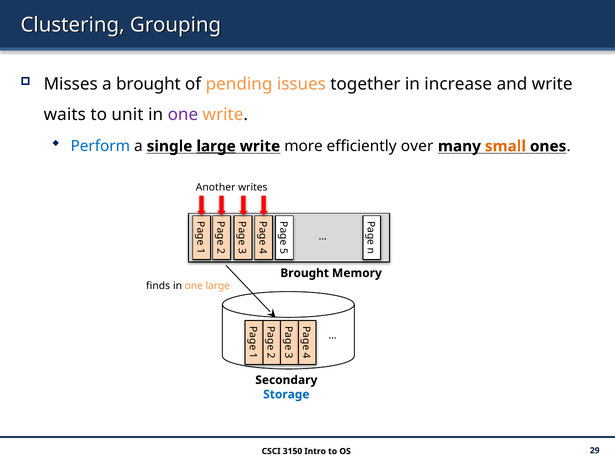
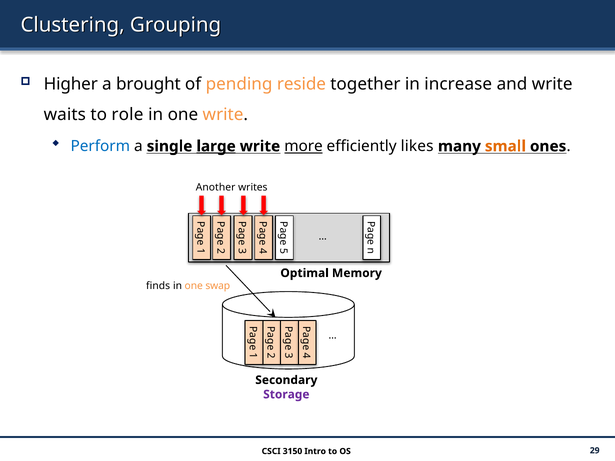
Misses: Misses -> Higher (71, 84)
issues: issues -> reside (301, 84)
unit: unit -> role (127, 115)
one colour: purple -> black (183, 115)
more underline: none -> present (304, 146)
over: over -> likes (417, 146)
Brought: Brought -> Optimal (305, 273)
one large: large -> swap (218, 286)
Storage colour: blue -> purple (286, 395)
